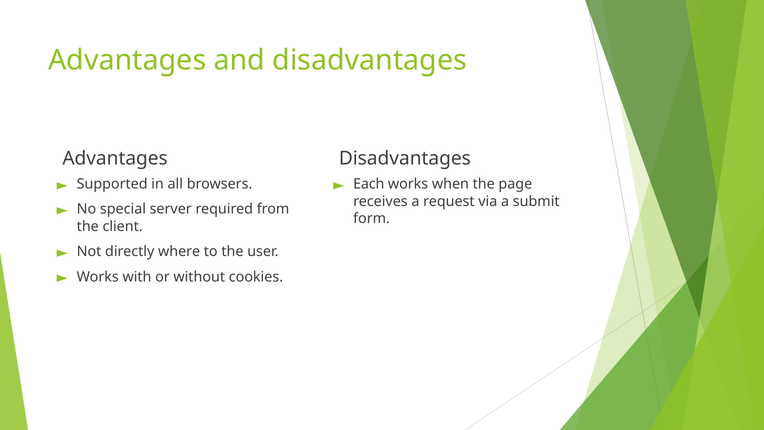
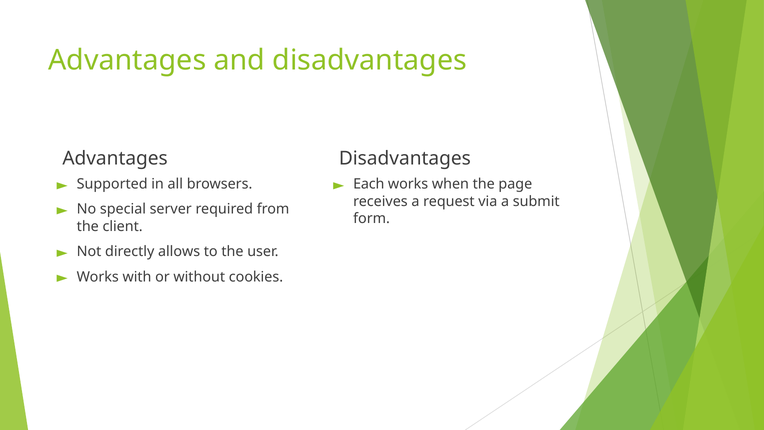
where: where -> allows (179, 251)
